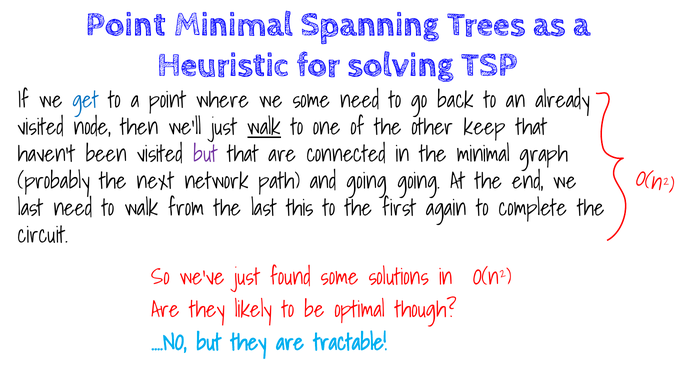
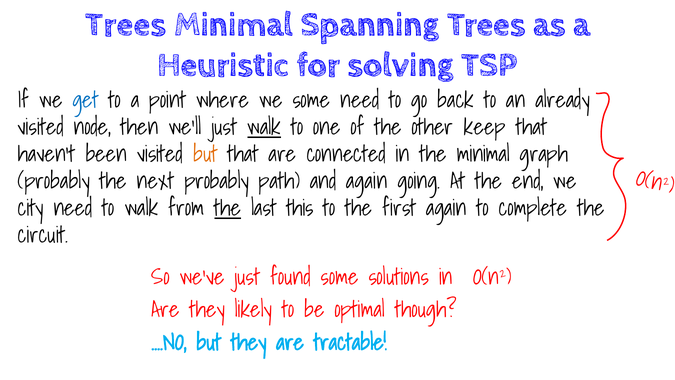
Point: Point -> Trees (126, 24)
but colour: purple -> orange (205, 154)
next network: network -> probably (217, 181)
and going: going -> again (367, 181)
last: last -> city (31, 208)
the underline: none -> present (228, 208)
